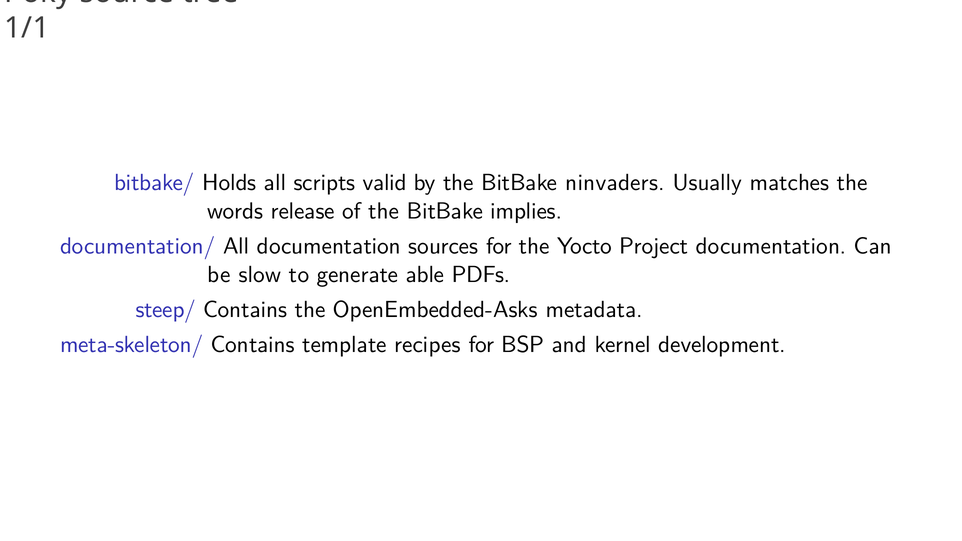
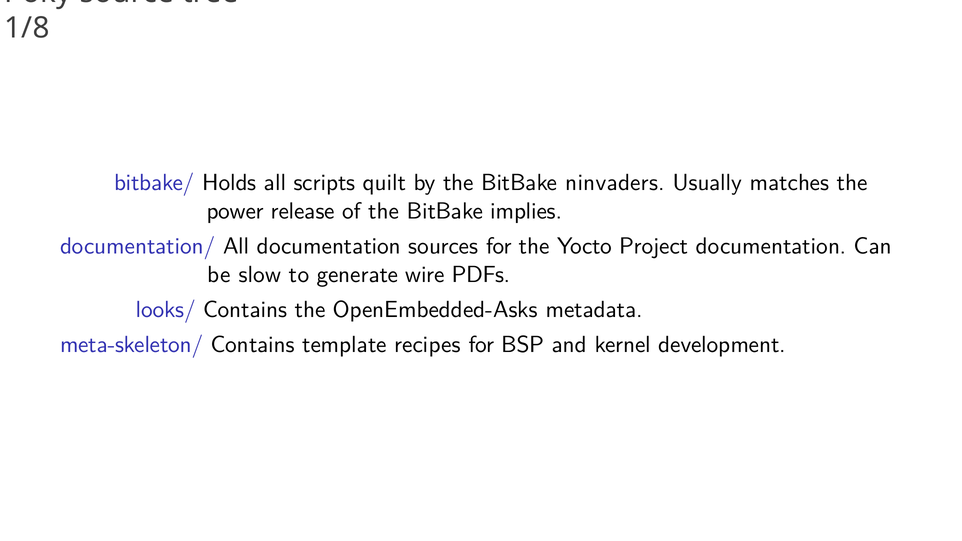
1/1: 1/1 -> 1/8 (27, 28)
valid: valid -> quilt (385, 183)
words: words -> power (235, 211)
able: able -> wire (425, 275)
steep/: steep/ -> looks/ (166, 310)
